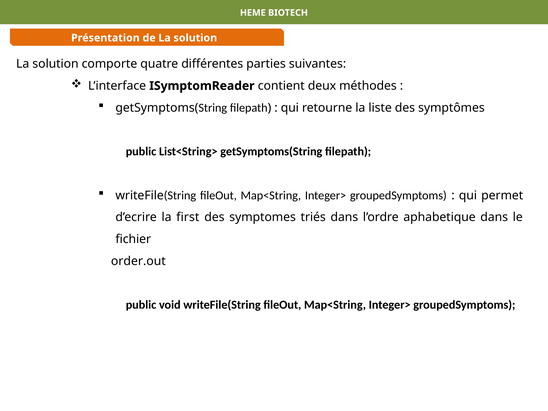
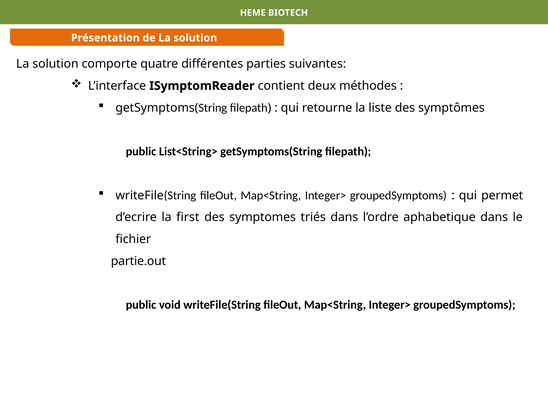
order.out: order.out -> partie.out (138, 261)
